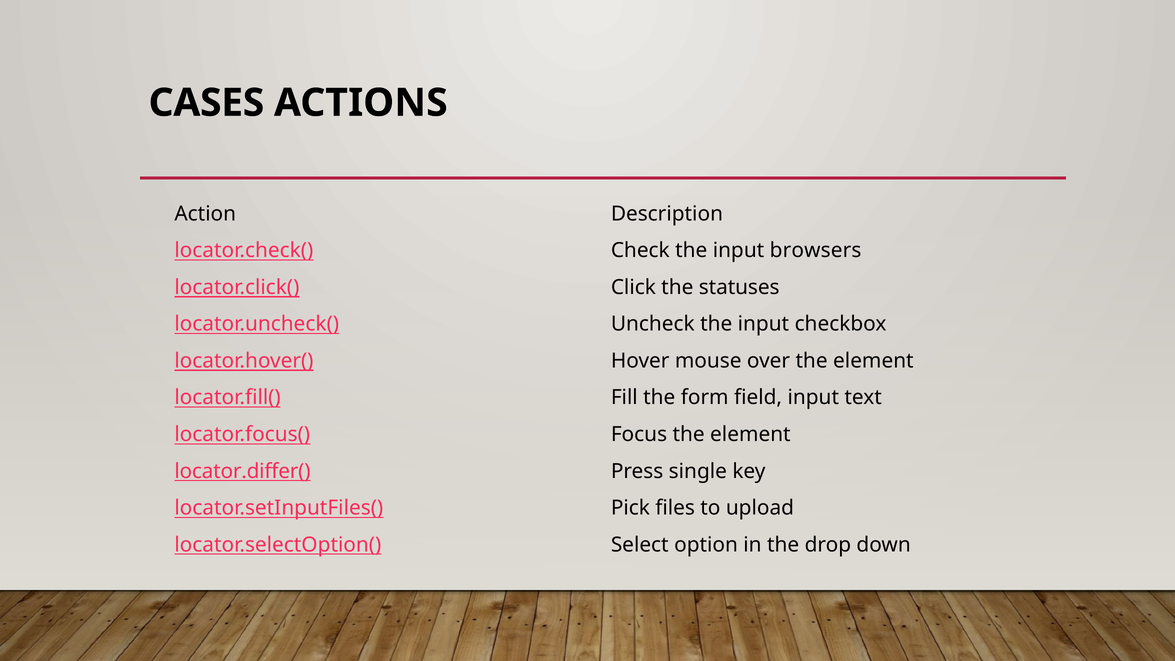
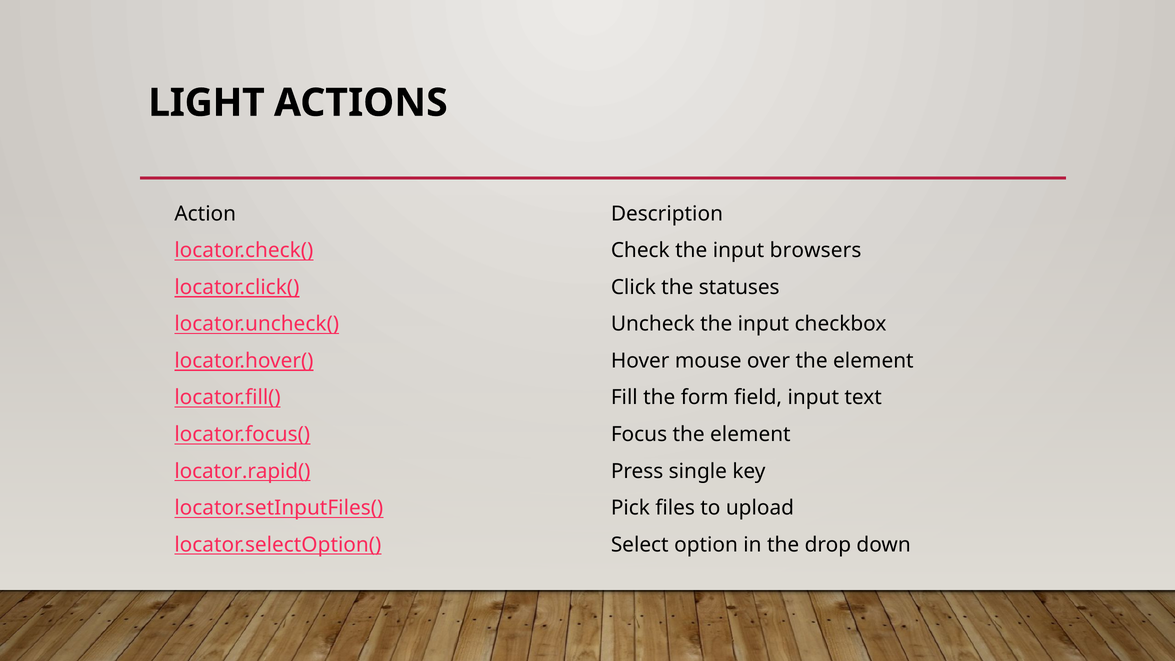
CASES: CASES -> LIGHT (206, 103)
locator.differ(: locator.differ( -> locator.rapid( (242, 471)
